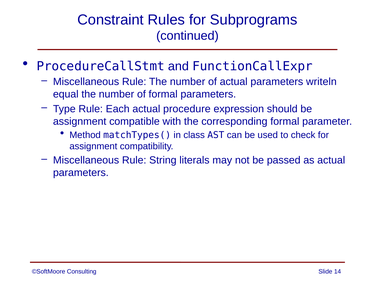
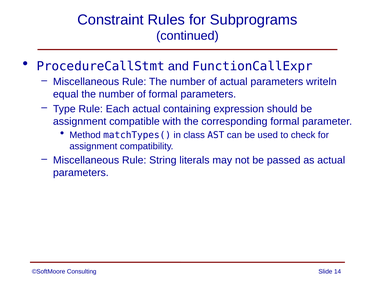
procedure: procedure -> containing (187, 109)
